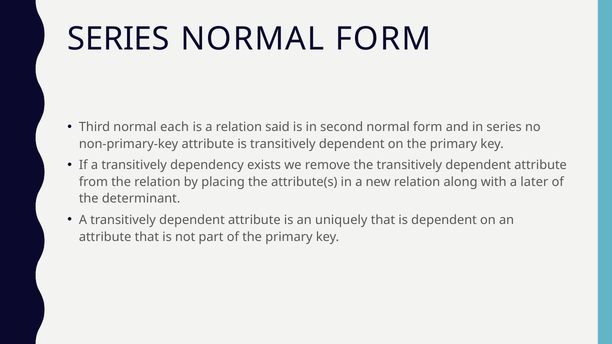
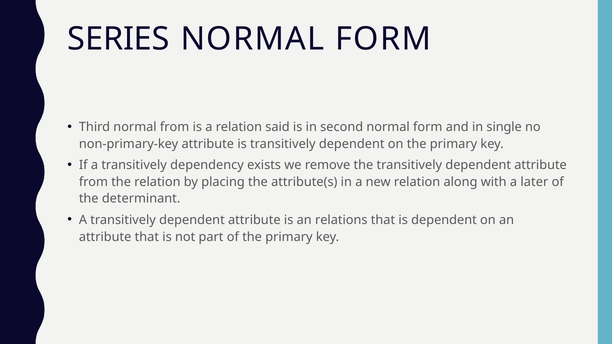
normal each: each -> from (175, 127)
in series: series -> single (504, 127)
uniquely: uniquely -> relations (341, 220)
